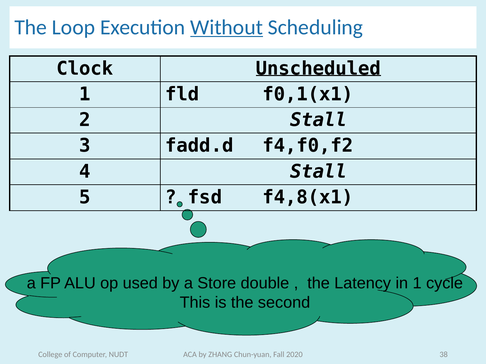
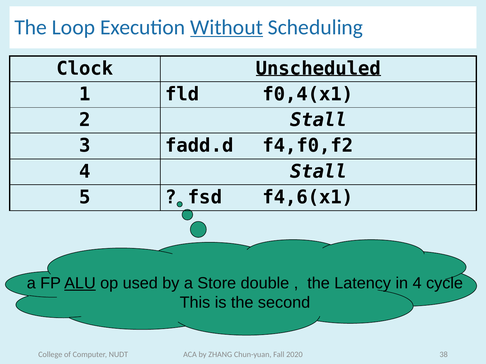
f0,1(x1: f0,1(x1 -> f0,4(x1 (308, 94)
f4,8(x1: f4,8(x1 -> f4,6(x1 (308, 198)
ALU underline: none -> present (80, 284)
in 1: 1 -> 4 (417, 284)
